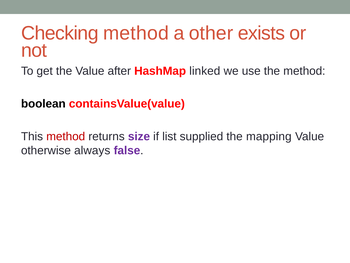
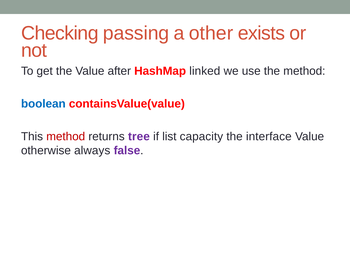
Checking method: method -> passing (136, 33)
boolean colour: black -> blue (43, 103)
size: size -> tree (139, 136)
supplied: supplied -> capacity (201, 136)
mapping: mapping -> interface (269, 136)
